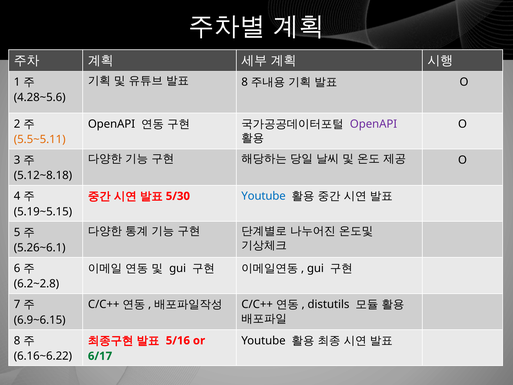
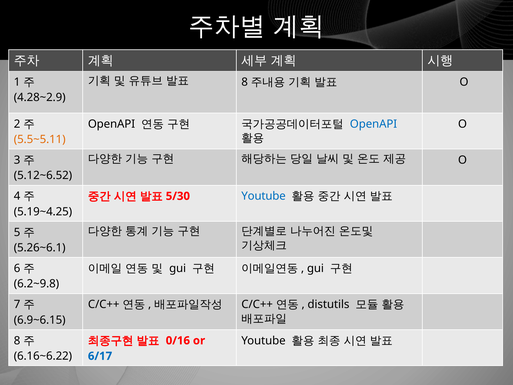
4.28~5.6: 4.28~5.6 -> 4.28~2.9 (40, 98)
OpenAPI colour: purple -> blue (374, 124)
5.12~8.18: 5.12~8.18 -> 5.12~6.52 (43, 175)
5.19~5.15: 5.19~5.15 -> 5.19~4.25 (43, 211)
6.2~2.8: 6.2~2.8 -> 6.2~9.8 (36, 284)
5/16: 5/16 -> 0/16 (178, 340)
6/17 colour: green -> blue (100, 356)
